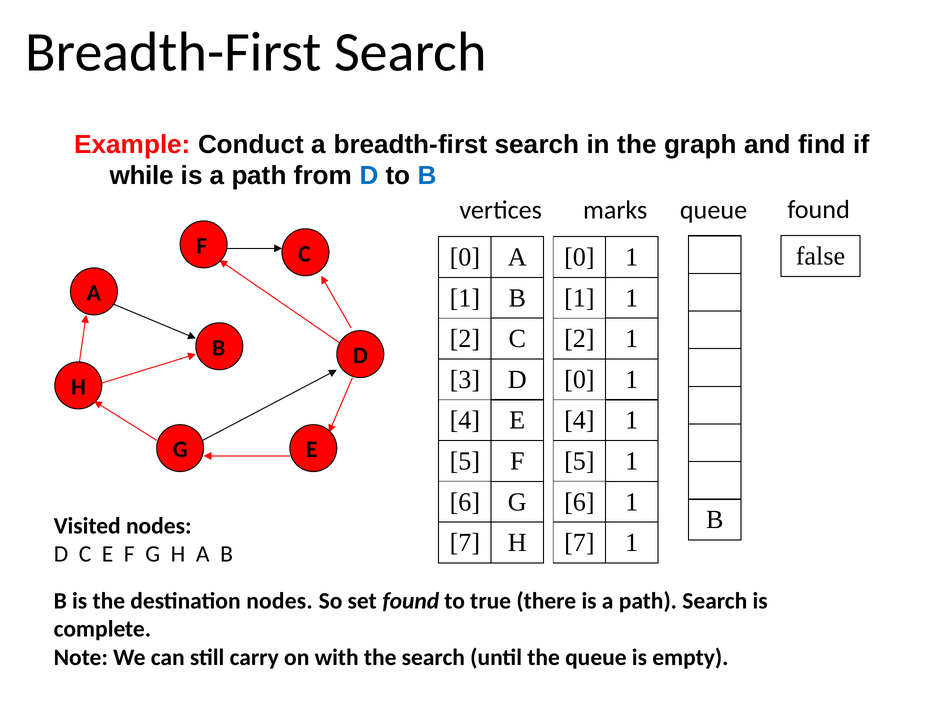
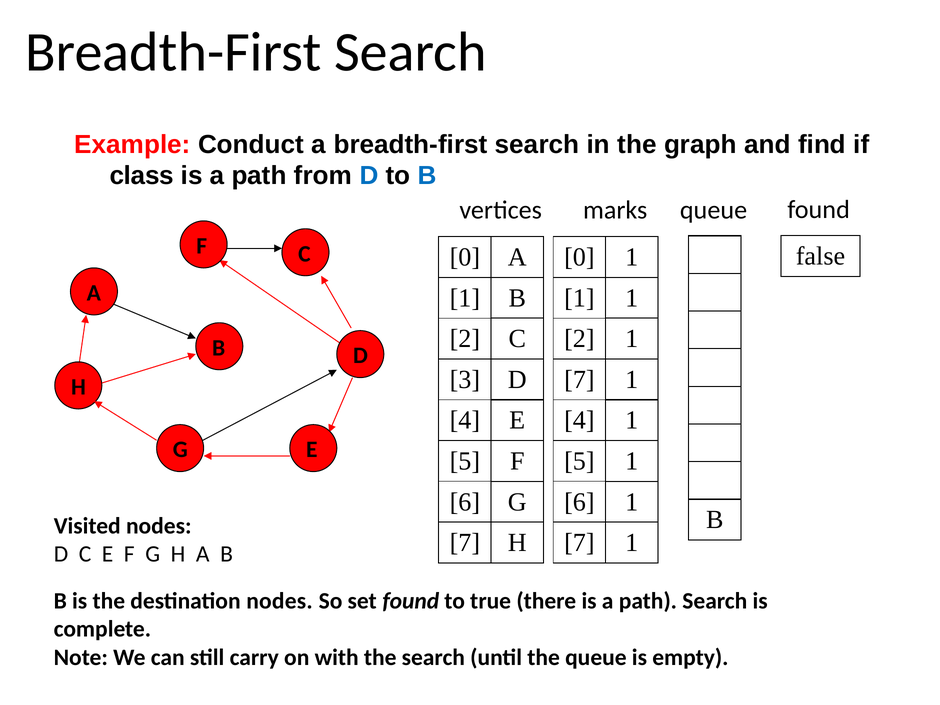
while: while -> class (142, 176)
0: 0 -> 7 (579, 380)
